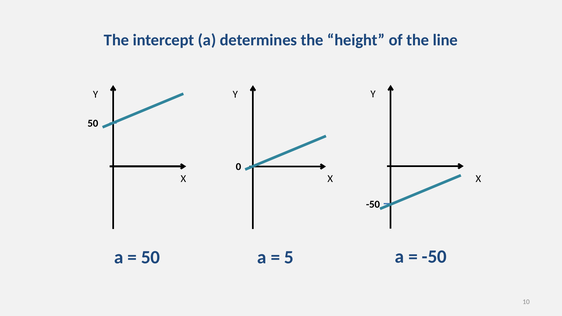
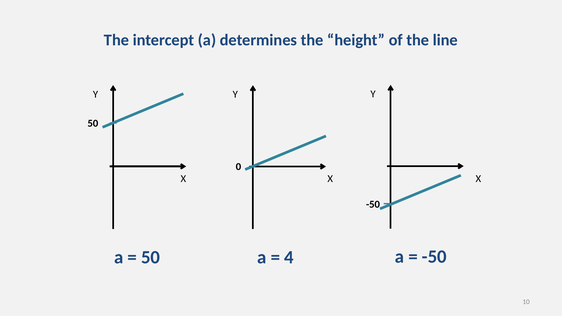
5: 5 -> 4 (289, 258)
